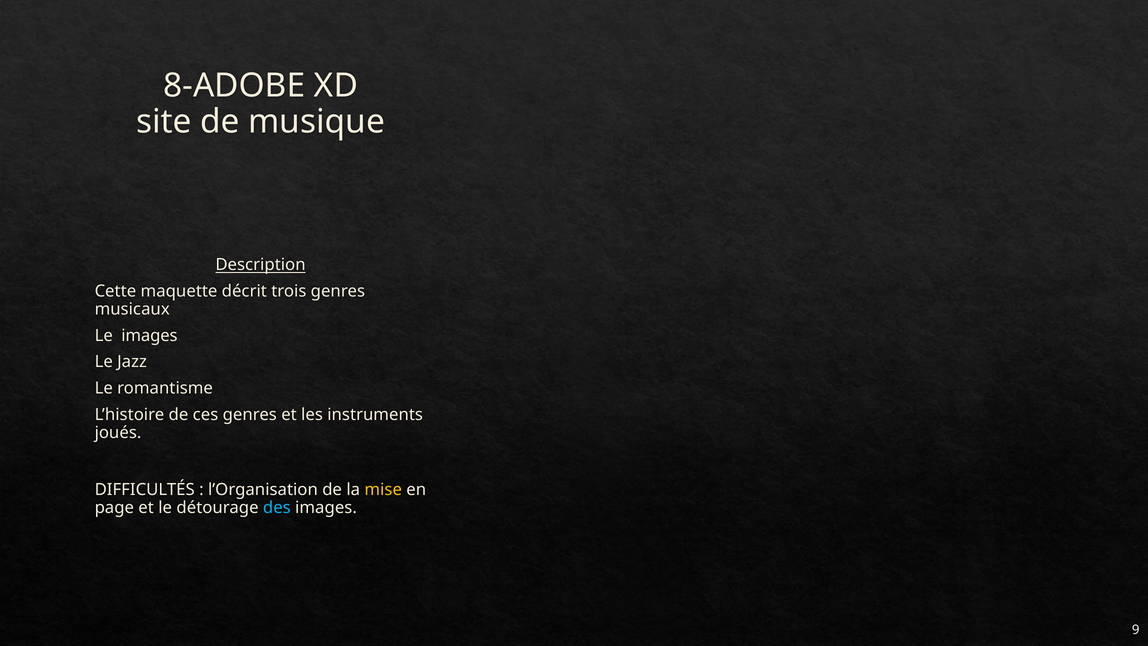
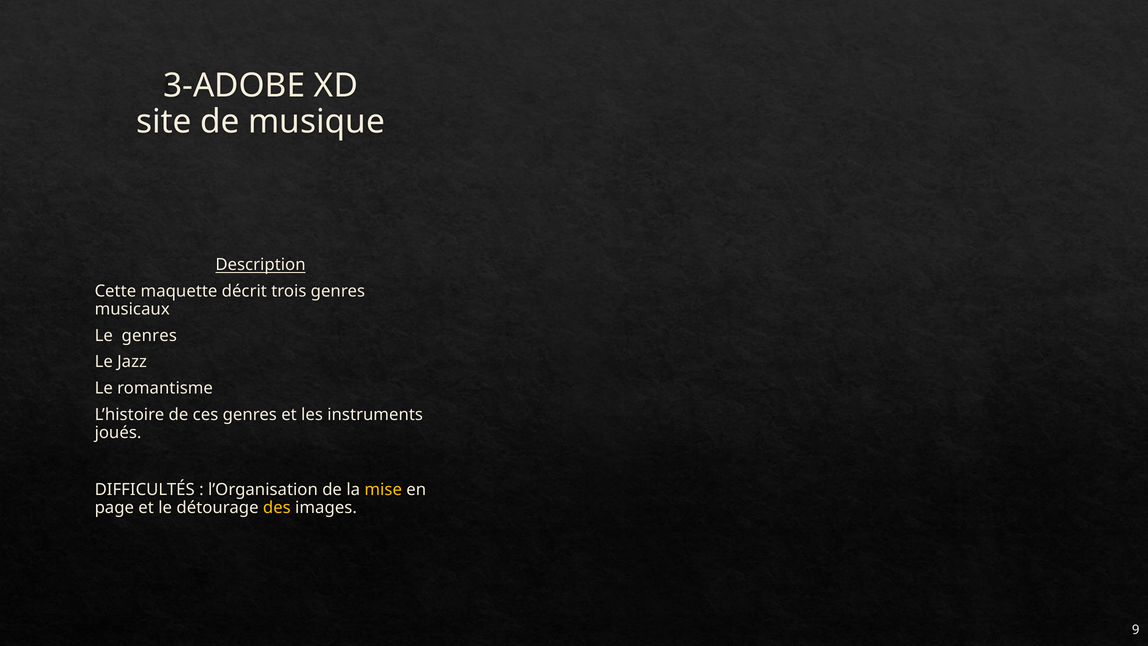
8-ADOBE: 8-ADOBE -> 3-ADOBE (234, 86)
Le images: images -> genres (149, 335)
des colour: light blue -> yellow (277, 507)
